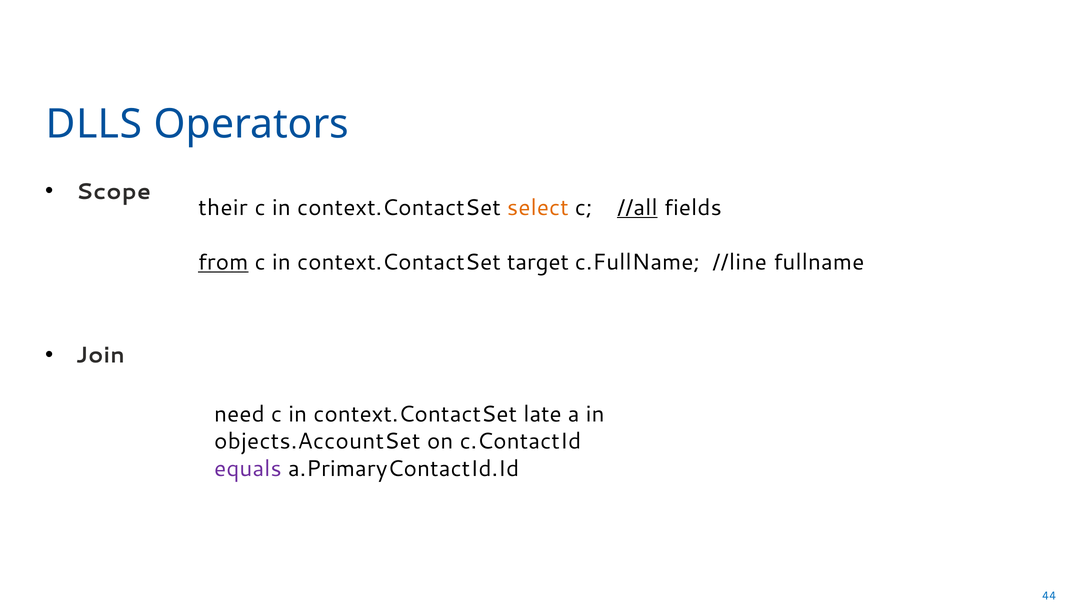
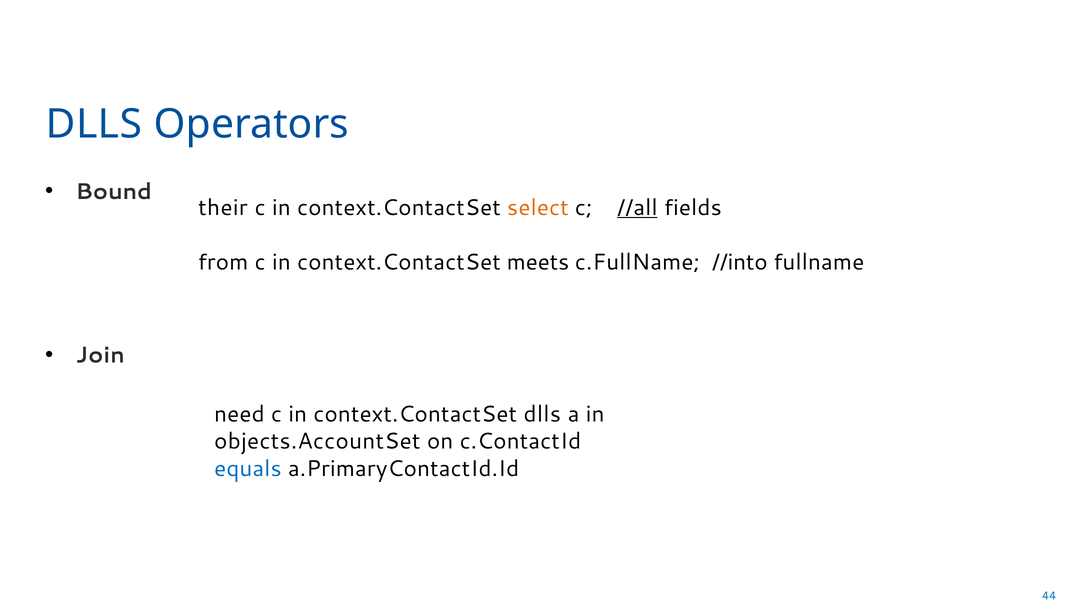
Scope: Scope -> Bound (114, 192)
from underline: present -> none (223, 262)
target: target -> meets (538, 262)
//line: //line -> //into (740, 262)
context.ContactSet late: late -> dlls (542, 414)
equals colour: purple -> blue (248, 469)
